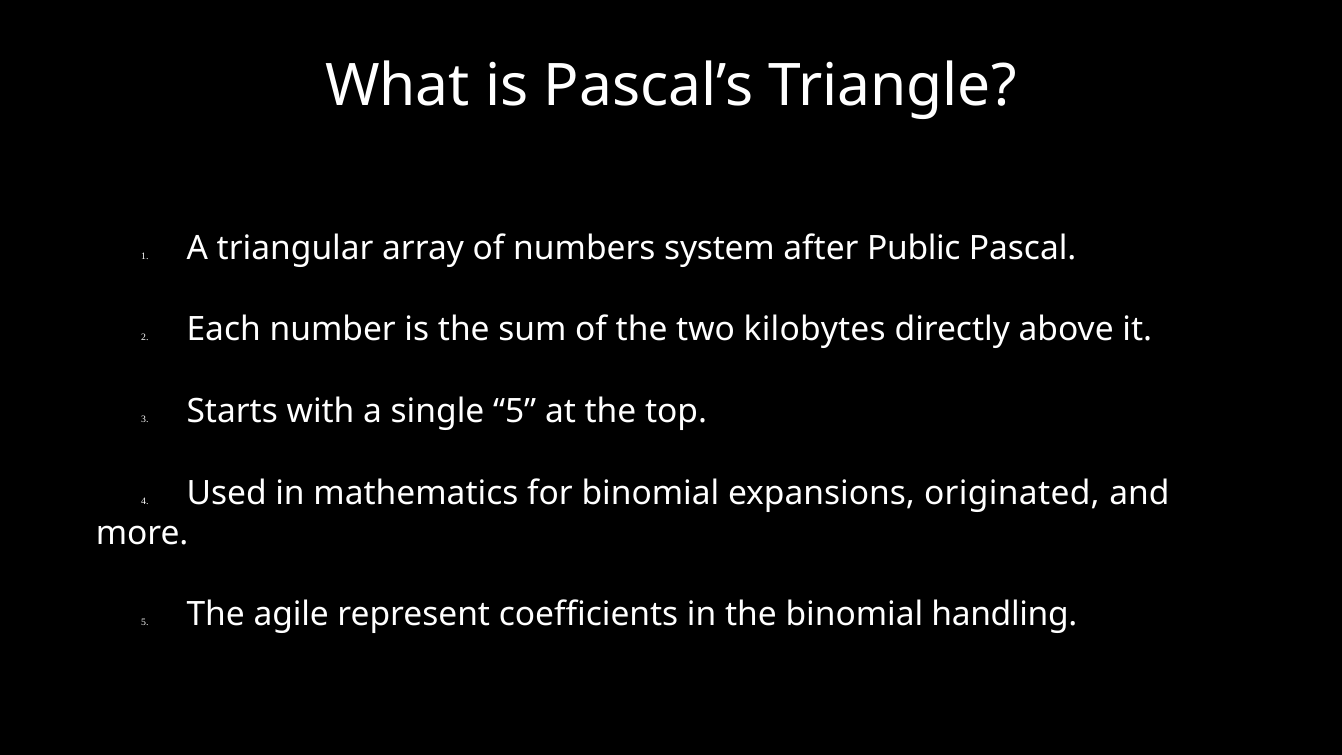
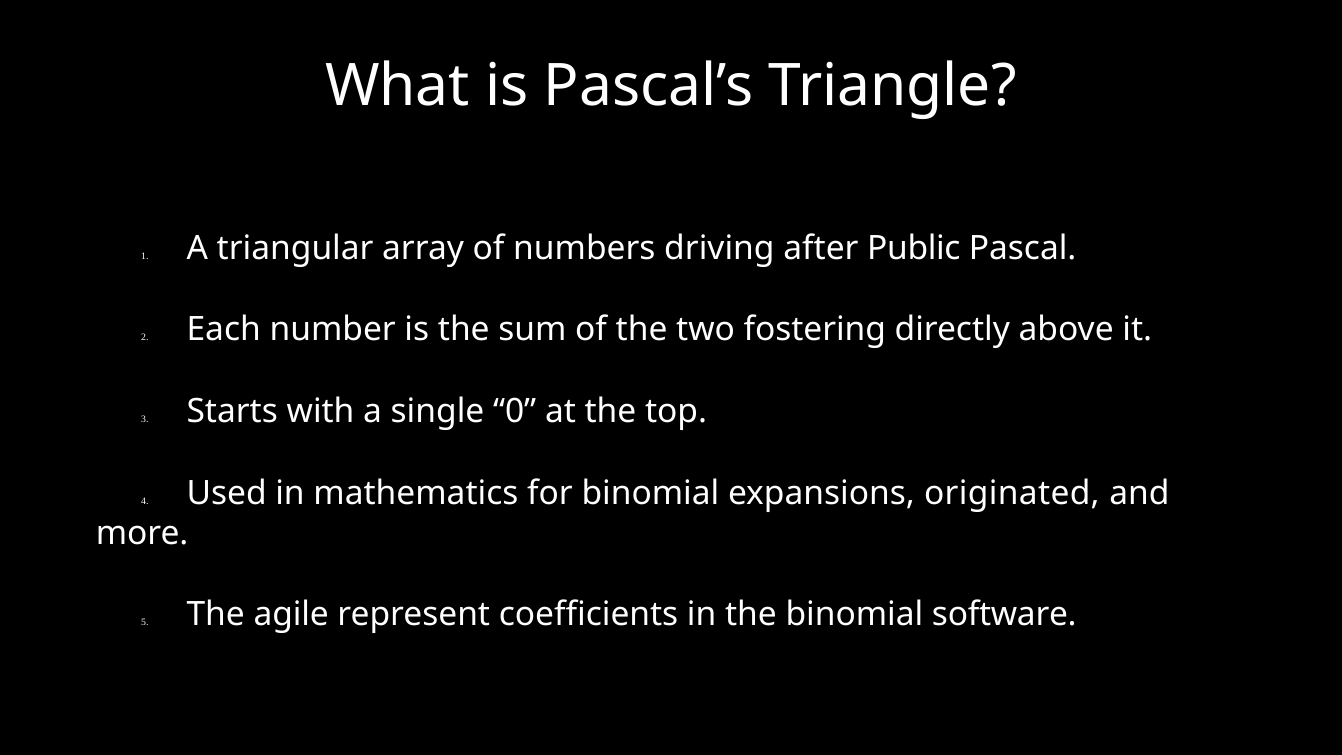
system: system -> driving (719, 248)
kilobytes: kilobytes -> fostering (815, 330)
single 5: 5 -> 0 (515, 411)
handling: handling -> software (1004, 615)
